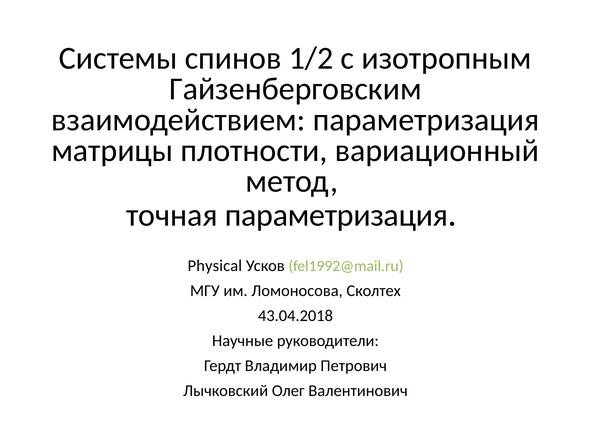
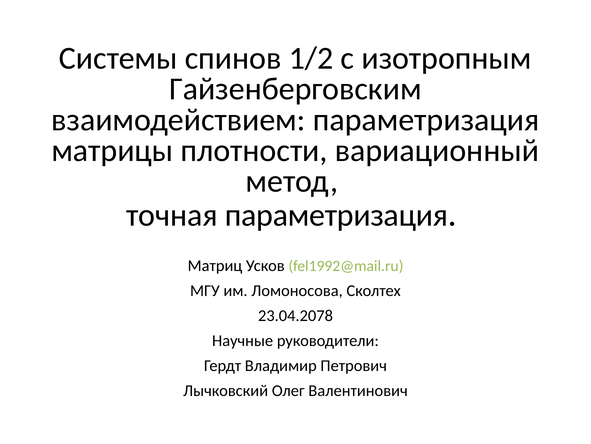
Physical: Physical -> Матриц (215, 265)
43.04.2018: 43.04.2018 -> 23.04.2078 (295, 315)
